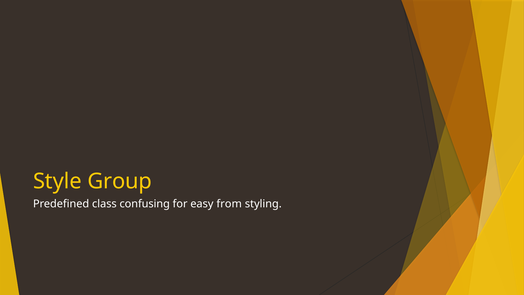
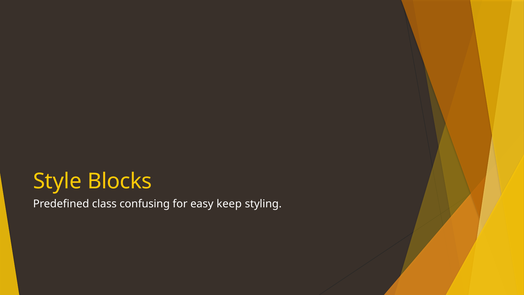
Group: Group -> Blocks (120, 181)
from: from -> keep (229, 204)
